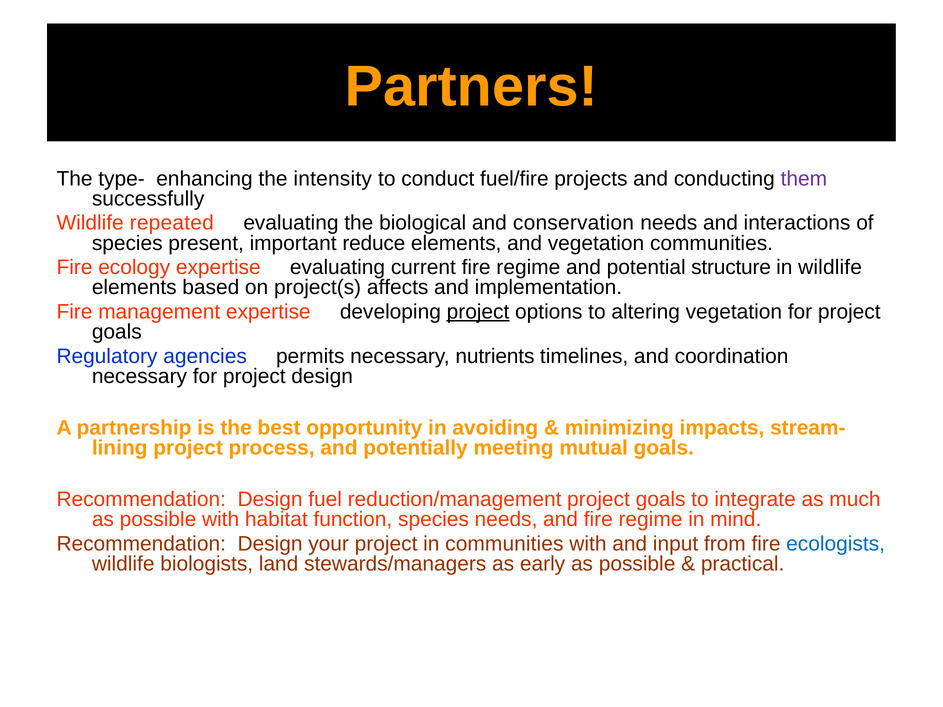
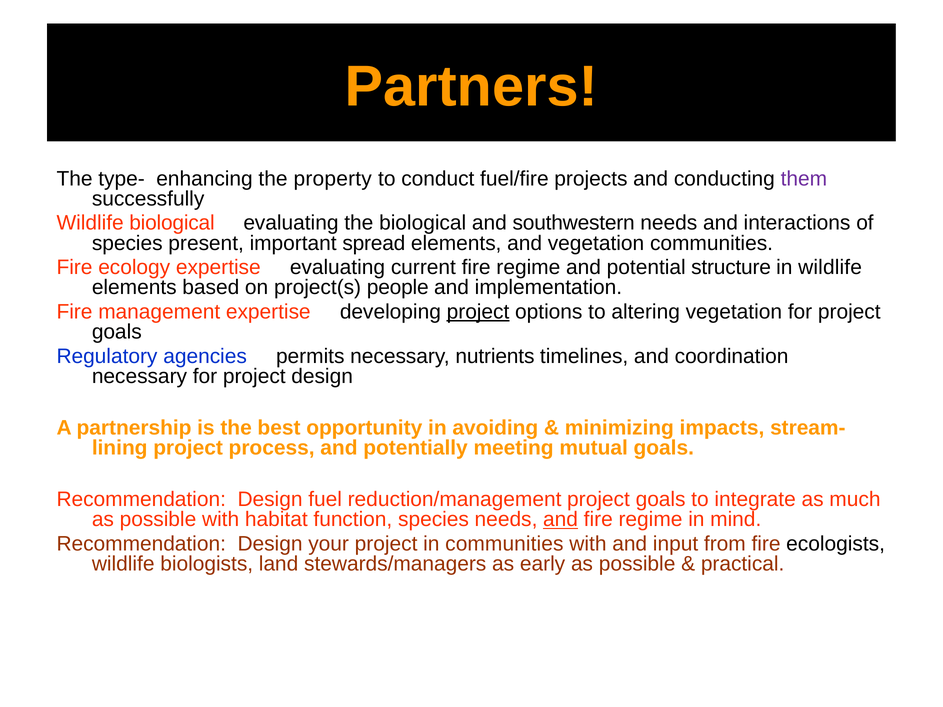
intensity: intensity -> property (333, 179)
Wildlife repeated: repeated -> biological (172, 223)
conservation: conservation -> southwestern (574, 223)
reduce: reduce -> spread (374, 243)
affects: affects -> people (398, 288)
and underline: none -> present (561, 520)
ecologists colour: blue -> black (836, 544)
